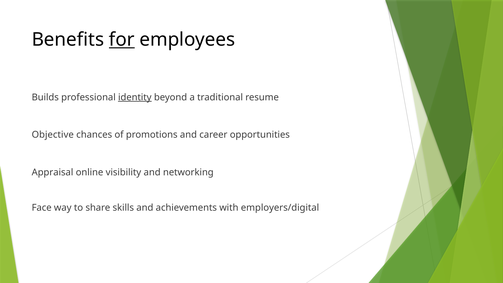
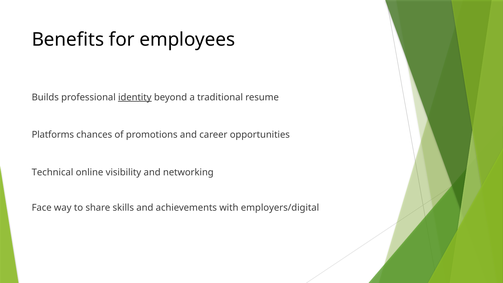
for underline: present -> none (122, 40)
Objective: Objective -> Platforms (53, 135)
Appraisal: Appraisal -> Technical (53, 172)
